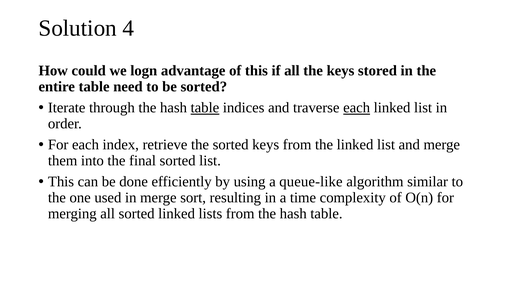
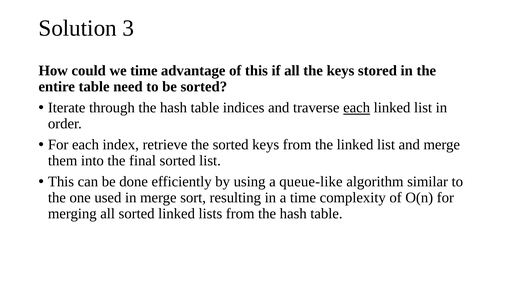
4: 4 -> 3 (128, 28)
we logn: logn -> time (144, 71)
table underline: present -> none (205, 108)
